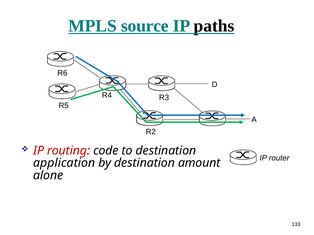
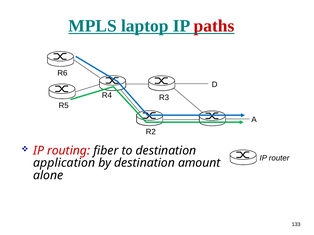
source: source -> laptop (145, 26)
paths colour: black -> red (214, 26)
code: code -> fiber (106, 151)
